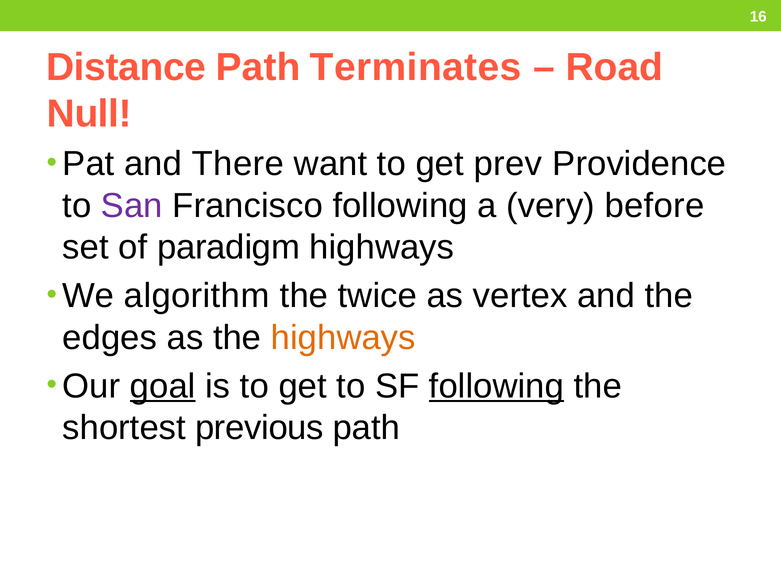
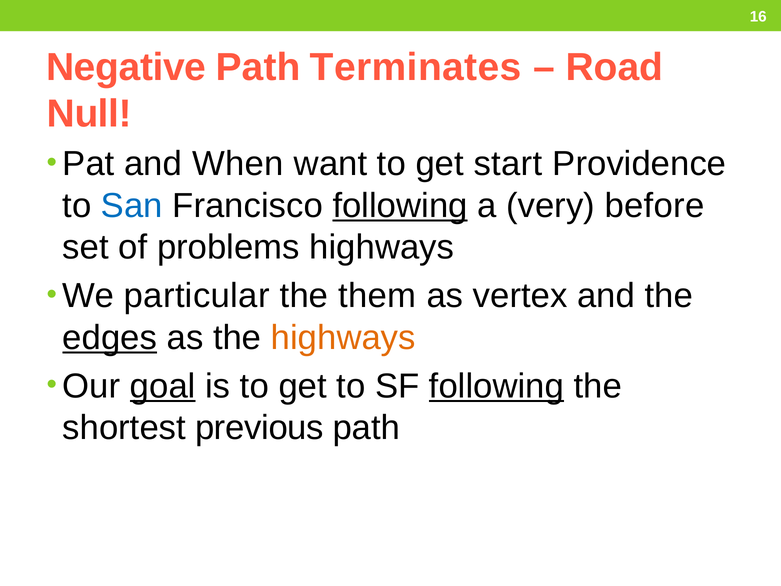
Distance: Distance -> Negative (126, 67)
There: There -> When (238, 164)
prev: prev -> start (508, 164)
San colour: purple -> blue (132, 206)
following underline: none -> present (400, 206)
paradigm: paradigm -> problems (228, 247)
algorithm: algorithm -> particular (197, 296)
twice: twice -> them (377, 296)
edges underline: none -> present (110, 337)
